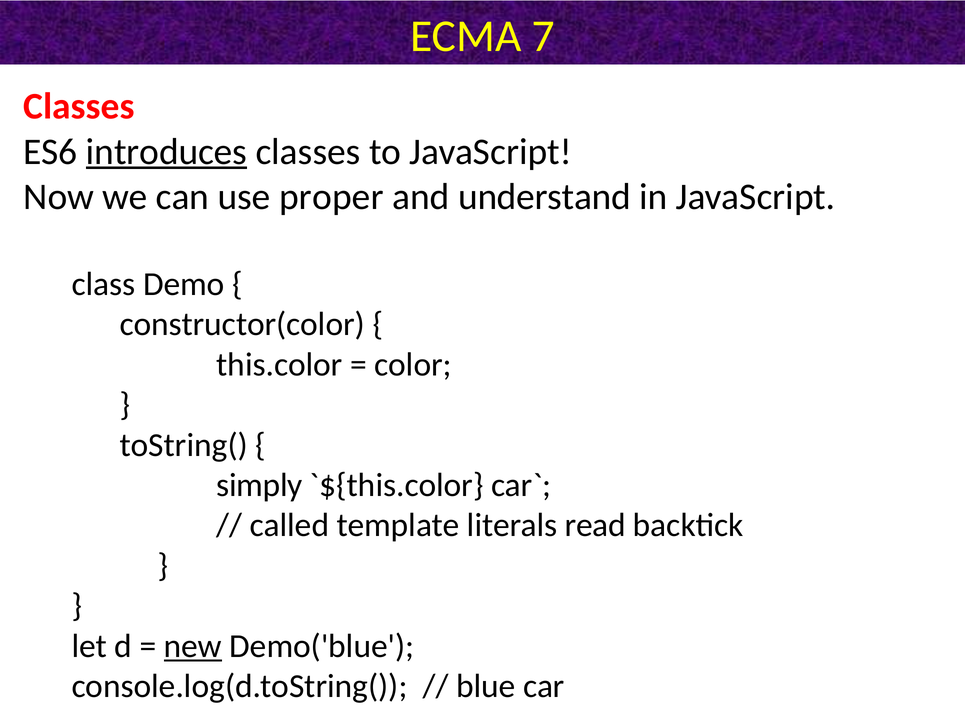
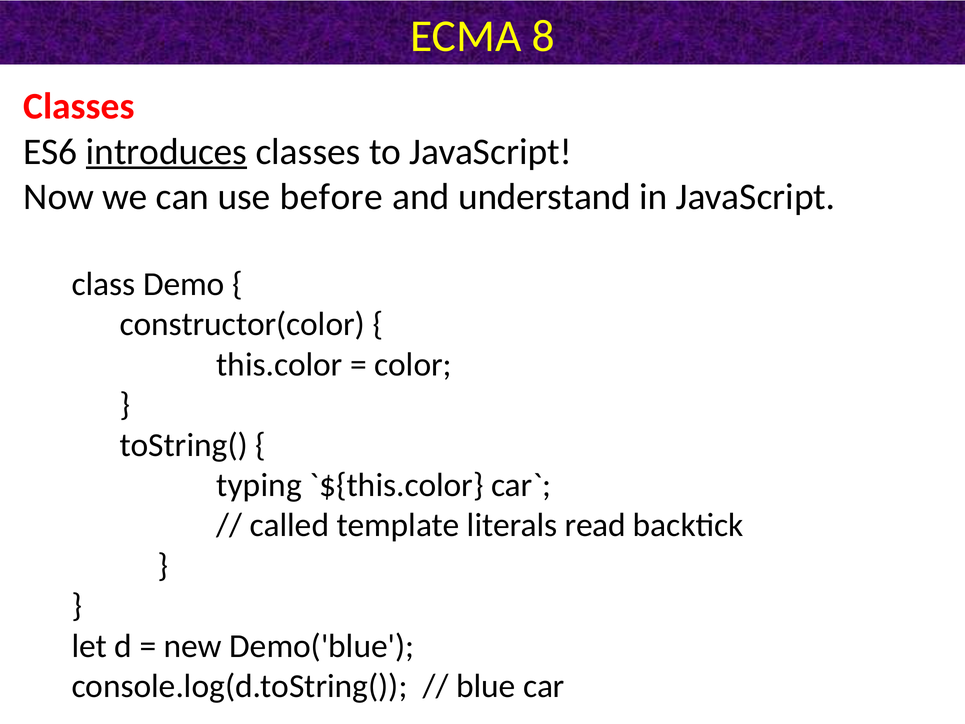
7: 7 -> 8 (543, 36)
proper: proper -> before (331, 197)
simply: simply -> typing (259, 485)
new underline: present -> none (193, 646)
